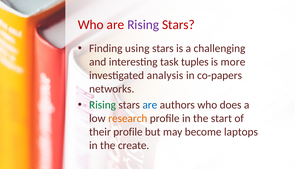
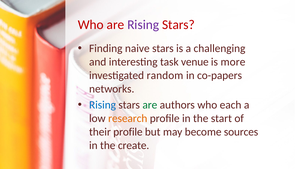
using: using -> naive (137, 48)
tuples: tuples -> venue (195, 62)
analysis: analysis -> random (165, 75)
Rising colour: green -> blue (103, 105)
are colour: blue -> green (150, 105)
does: does -> each (231, 105)
laptops: laptops -> sources (241, 132)
